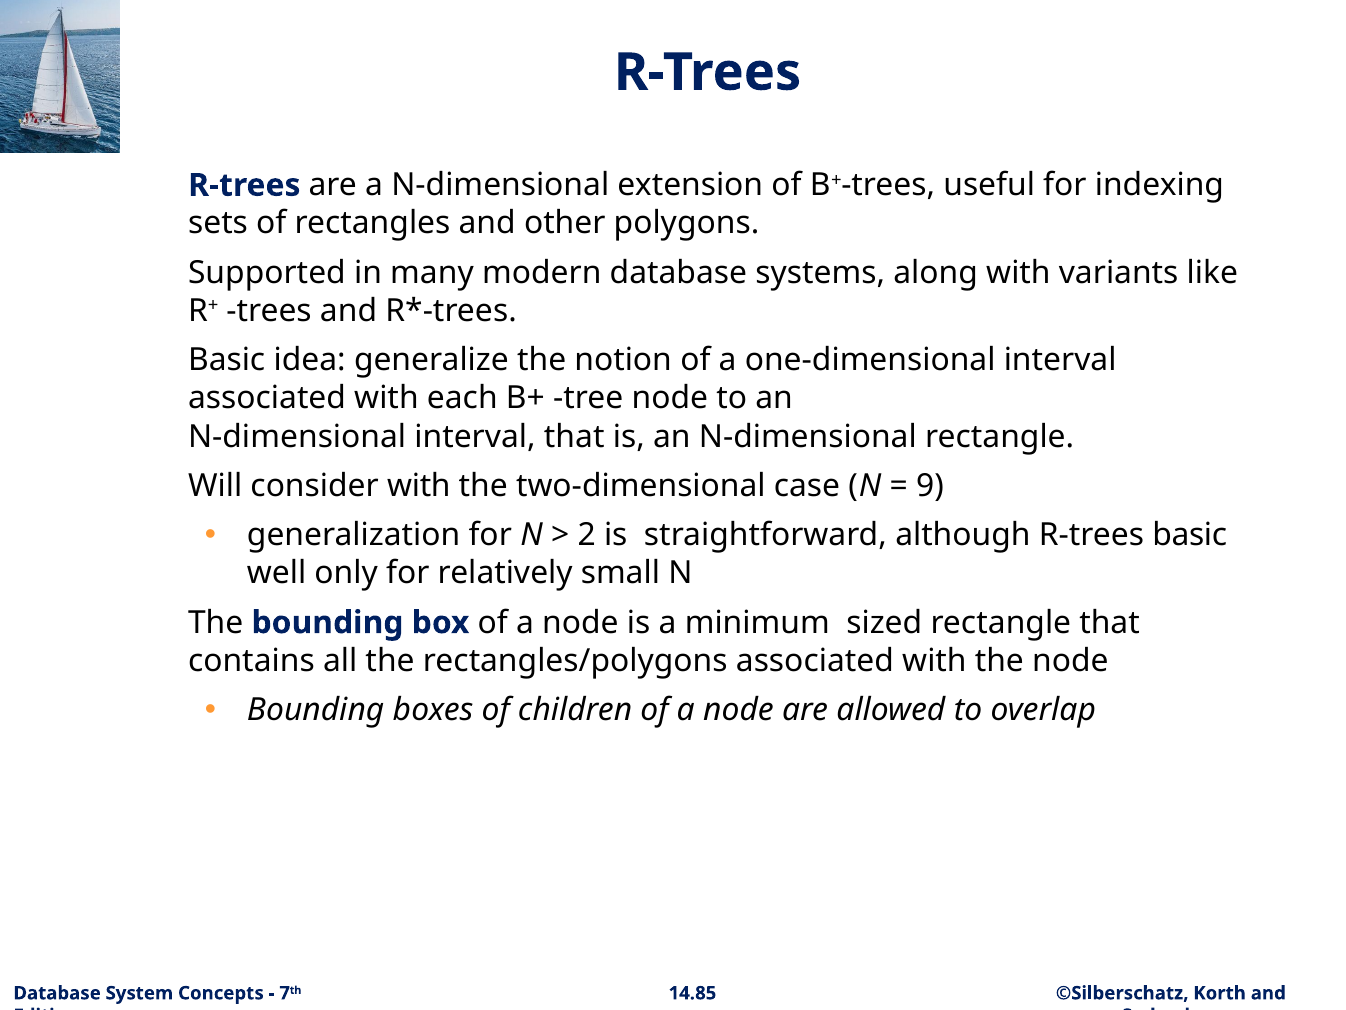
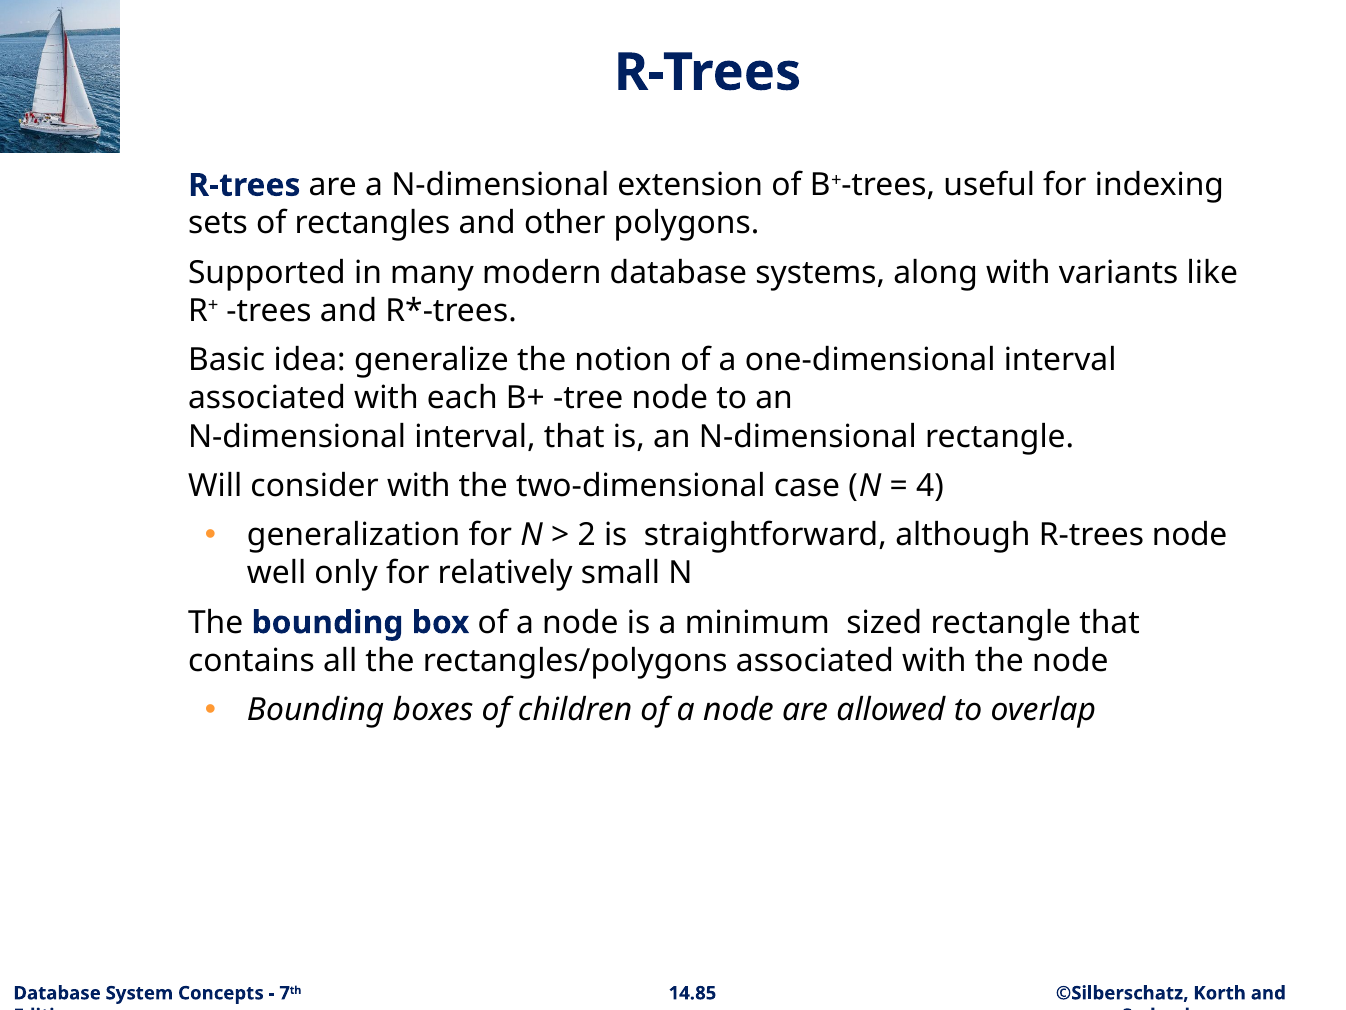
9: 9 -> 4 (930, 486)
R-trees basic: basic -> node (1190, 535)
